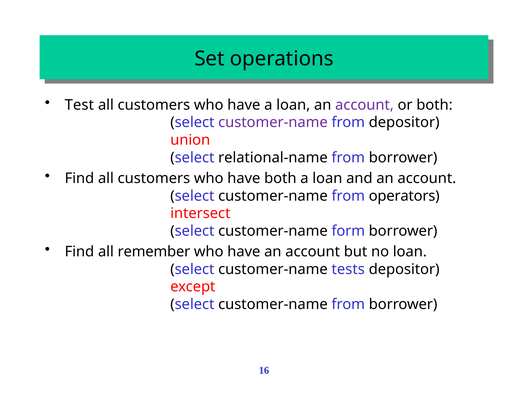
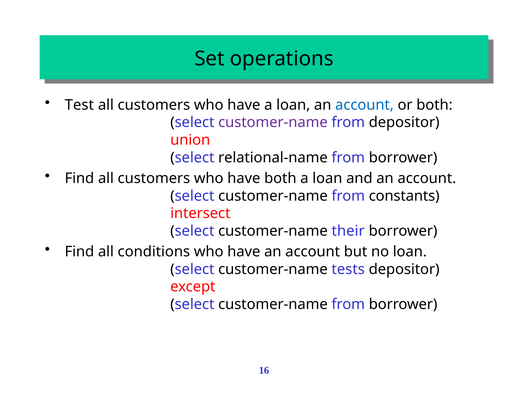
account colour: purple -> blue (364, 105)
operators: operators -> constants (404, 196)
form: form -> their (348, 231)
remember: remember -> conditions (154, 252)
